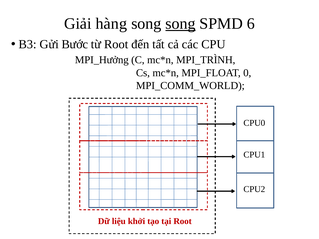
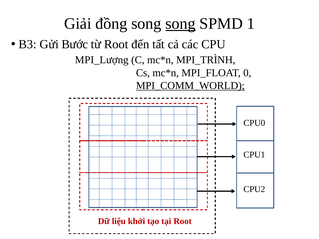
hàng: hàng -> đồng (111, 24)
6: 6 -> 1 (251, 24)
MPI_Hưởng: MPI_Hưởng -> MPI_Lượng (102, 60)
MPI_COMM_WORLD underline: none -> present (190, 86)
